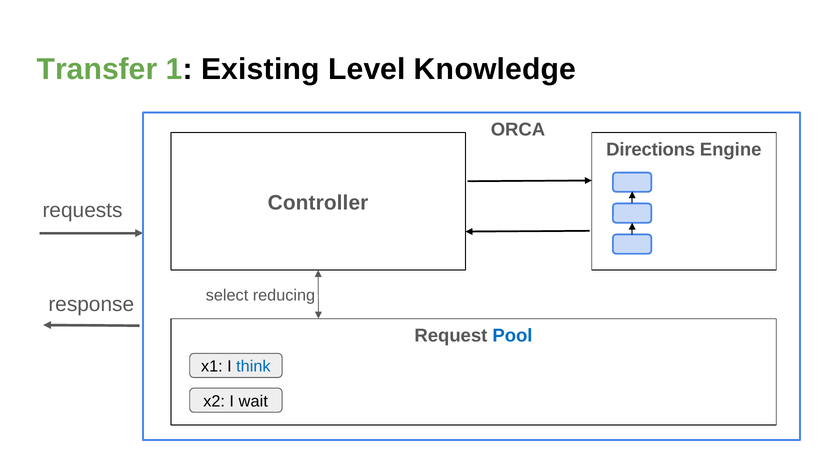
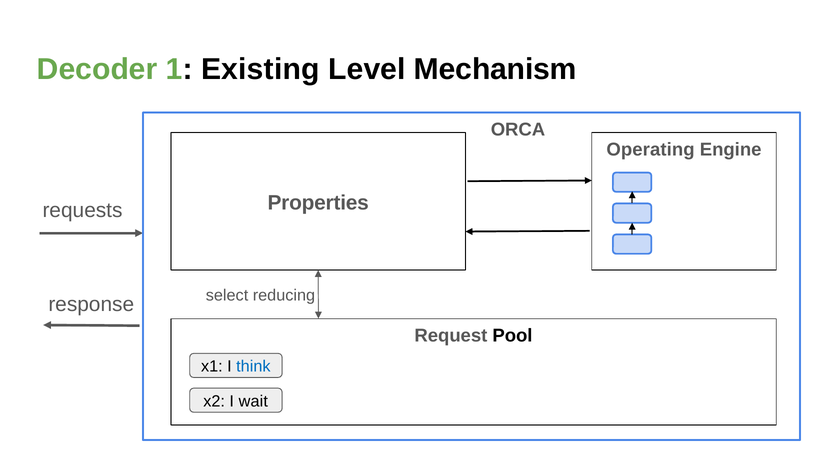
Transfer: Transfer -> Decoder (97, 69)
Knowledge: Knowledge -> Mechanism (495, 69)
Directions: Directions -> Operating (651, 149)
Controller: Controller -> Properties (318, 203)
Pool colour: blue -> black (512, 335)
